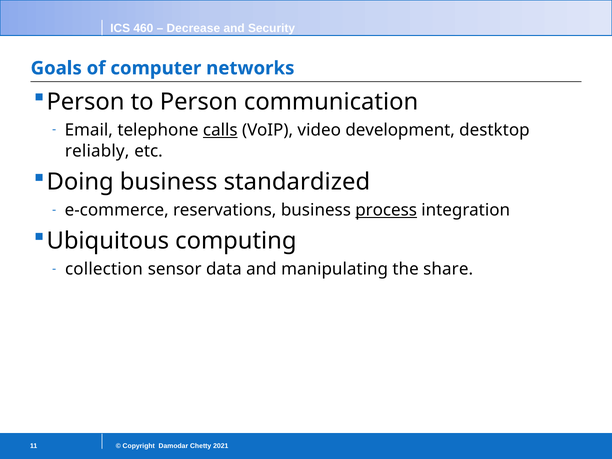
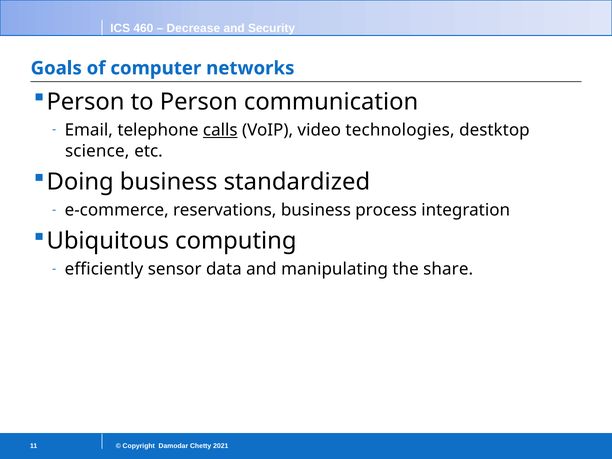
development: development -> technologies (400, 130)
reliably: reliably -> science (97, 151)
process underline: present -> none (386, 210)
collection: collection -> efficiently (104, 269)
